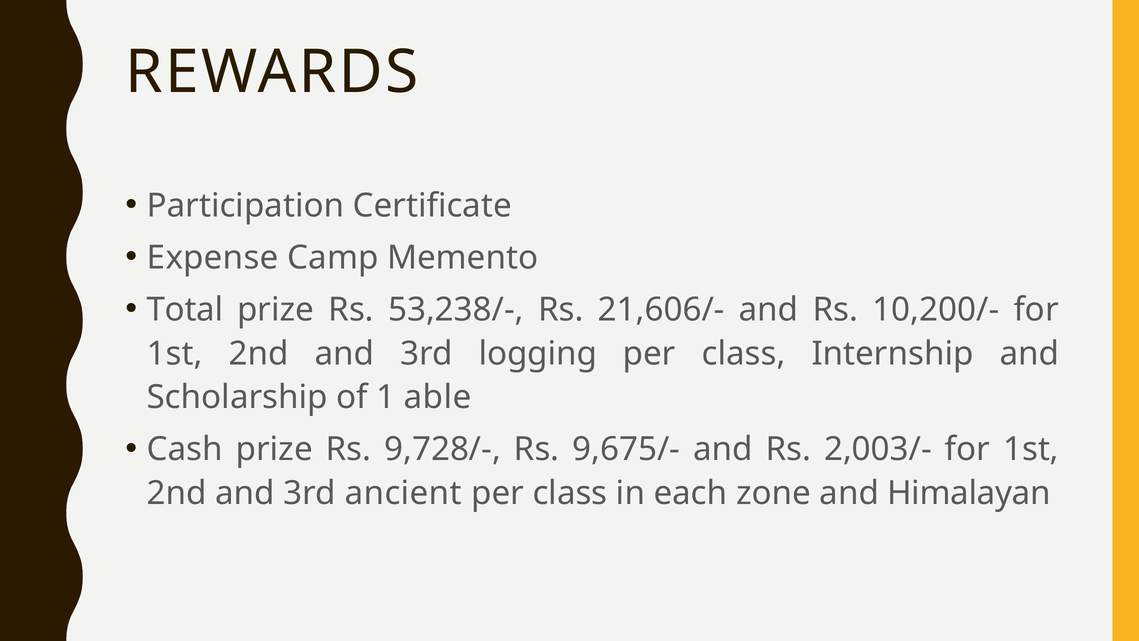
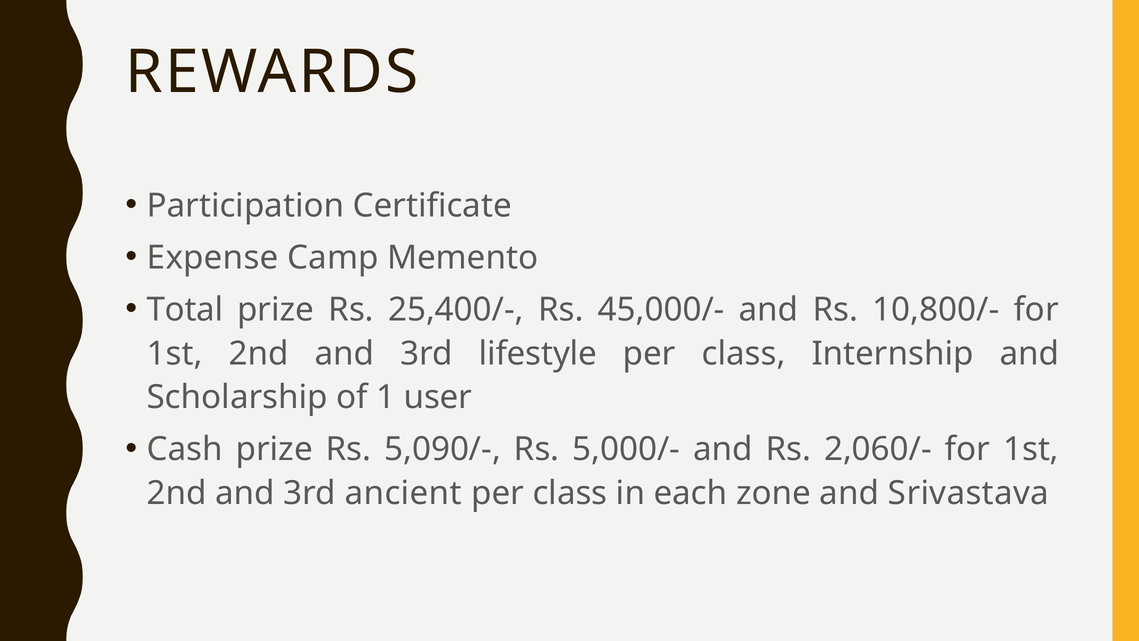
53,238/-: 53,238/- -> 25,400/- (456, 310)
21,606/-: 21,606/- -> 45,000/- (661, 310)
10,200/-: 10,200/- -> 10,800/- (936, 310)
logging: logging -> lifestyle (538, 353)
able: able -> user (438, 397)
9,728/-: 9,728/- -> 5,090/- (443, 449)
9,675/-: 9,675/- -> 5,000/- (626, 449)
2,003/-: 2,003/- -> 2,060/- (878, 449)
Himalayan: Himalayan -> Srivastava (968, 493)
